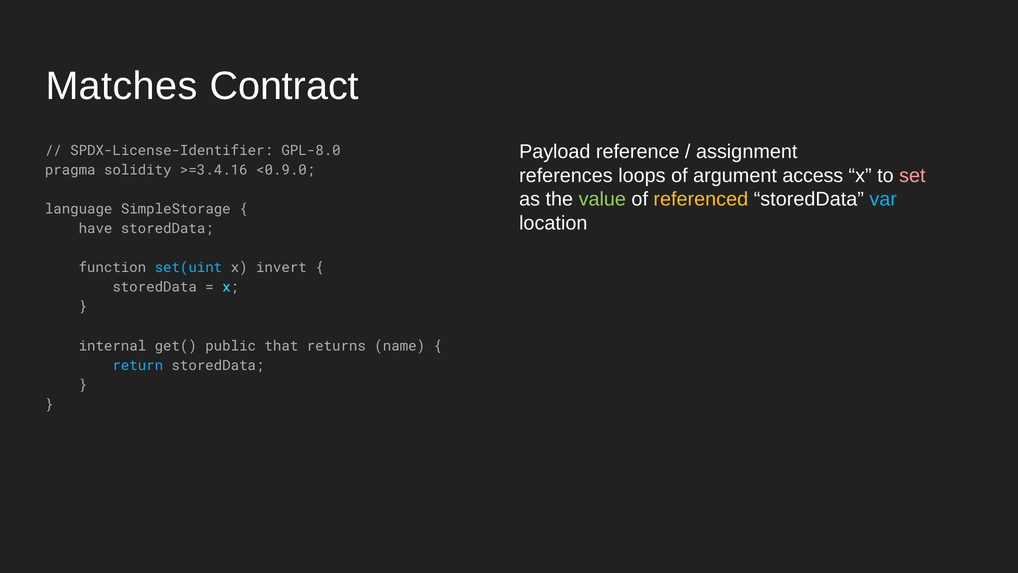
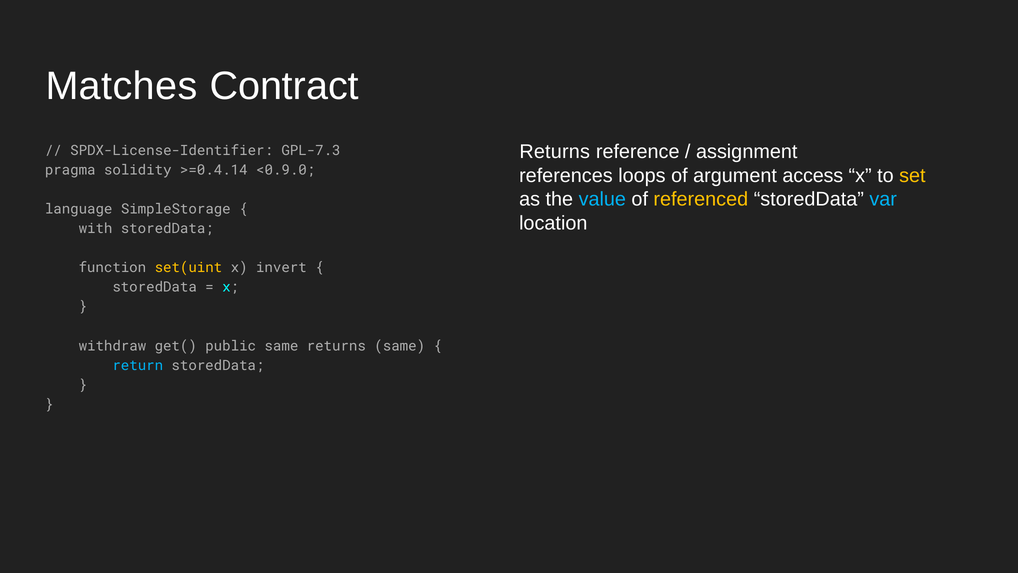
Payload: Payload -> Returns (555, 152)
GPL-8.0: GPL-8.0 -> GPL-7.3 (311, 150)
>=3.4.16: >=3.4.16 -> >=0.4.14 (214, 170)
set colour: pink -> yellow (912, 175)
value colour: light green -> light blue (602, 199)
have: have -> with (96, 229)
set(uint colour: light blue -> yellow (188, 268)
internal: internal -> withdraw (112, 346)
public that: that -> same (281, 346)
returns name: name -> same (400, 346)
